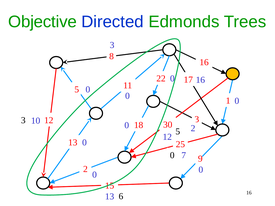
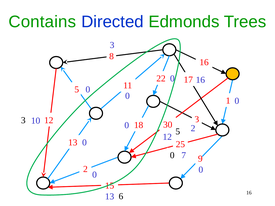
Objective: Objective -> Contains (42, 22)
